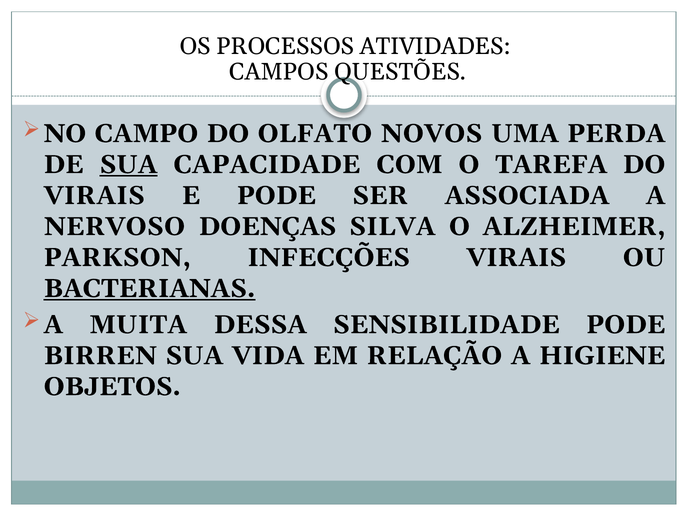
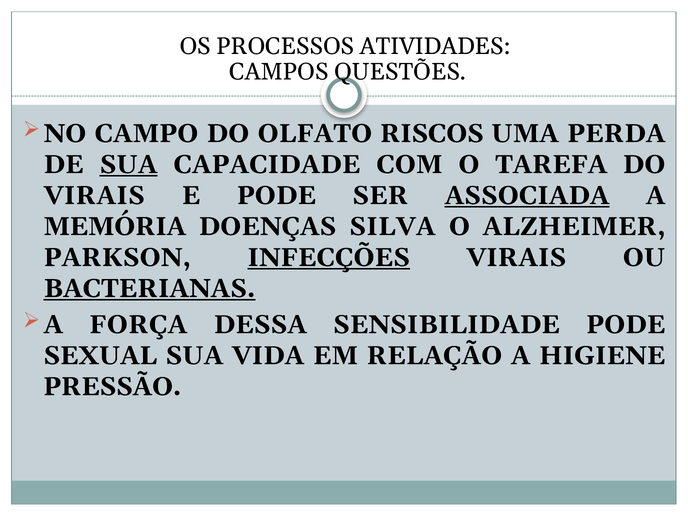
NOVOS: NOVOS -> RISCOS (432, 134)
ASSOCIADA underline: none -> present (527, 196)
NERVOSO: NERVOSO -> MEMÓRIA (115, 227)
INFECÇÕES underline: none -> present (329, 257)
MUITA: MUITA -> FORÇA (138, 325)
BIRREN: BIRREN -> SEXUAL (100, 356)
OBJETOS: OBJETOS -> PRESSÃO (112, 387)
